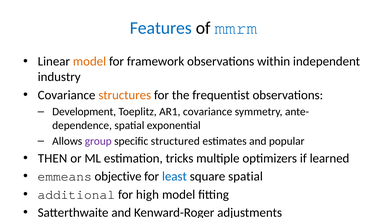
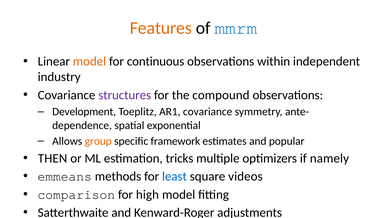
Features colour: blue -> orange (161, 28)
framework: framework -> continuous (156, 61)
structures colour: orange -> purple (125, 95)
frequentist: frequentist -> compound (221, 95)
group colour: purple -> orange (98, 141)
structured: structured -> framework (175, 141)
learned: learned -> namely (329, 158)
objective: objective -> methods (118, 176)
square spatial: spatial -> videos (245, 176)
additional: additional -> comparison (76, 194)
